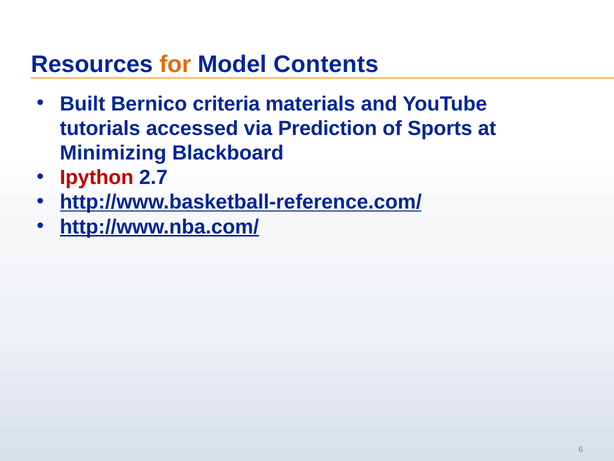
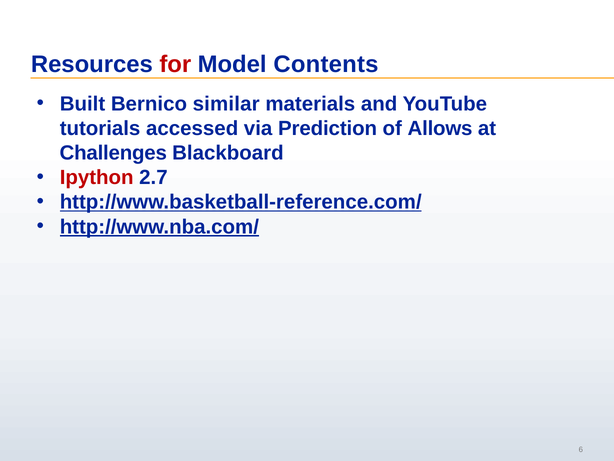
for colour: orange -> red (175, 64)
criteria: criteria -> similar (226, 104)
Sports: Sports -> Allows (440, 128)
Minimizing: Minimizing -> Challenges (113, 153)
